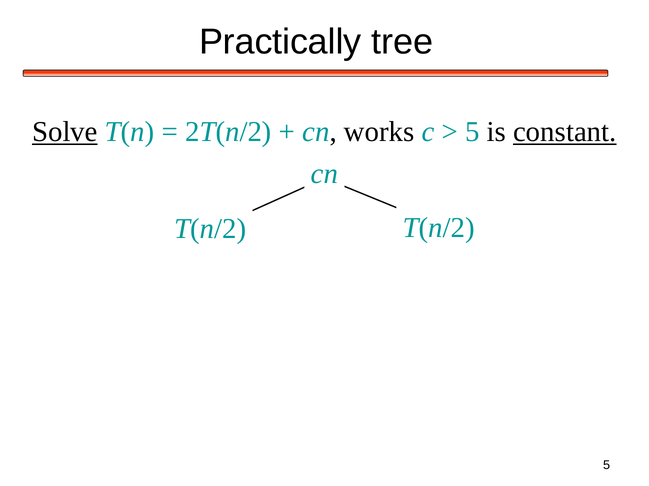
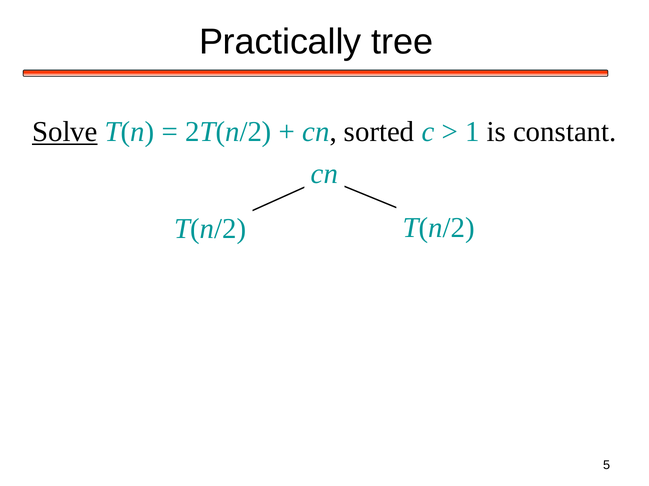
works: works -> sorted (379, 132)
5: 5 -> 1 (472, 132)
constant underline: present -> none (565, 132)
